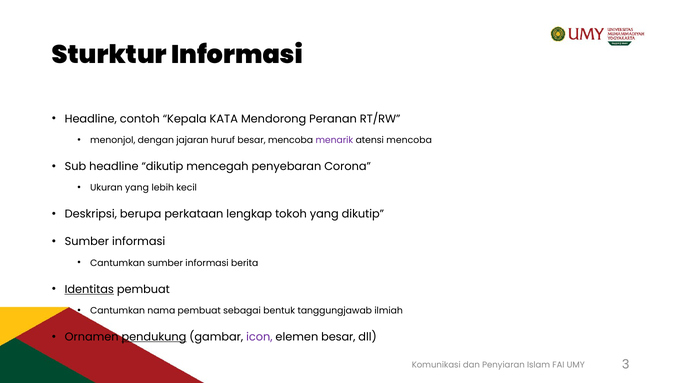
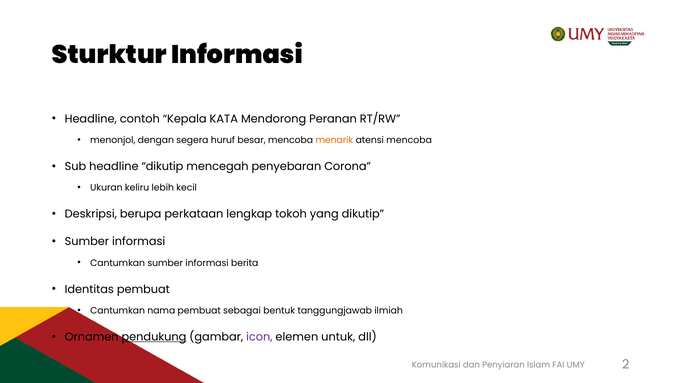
jajaran: jajaran -> segera (192, 140)
menarik colour: purple -> orange (334, 140)
Ukuran yang: yang -> keliru (137, 188)
Identitas underline: present -> none (89, 289)
elemen besar: besar -> untuk (338, 337)
3: 3 -> 2 (626, 365)
